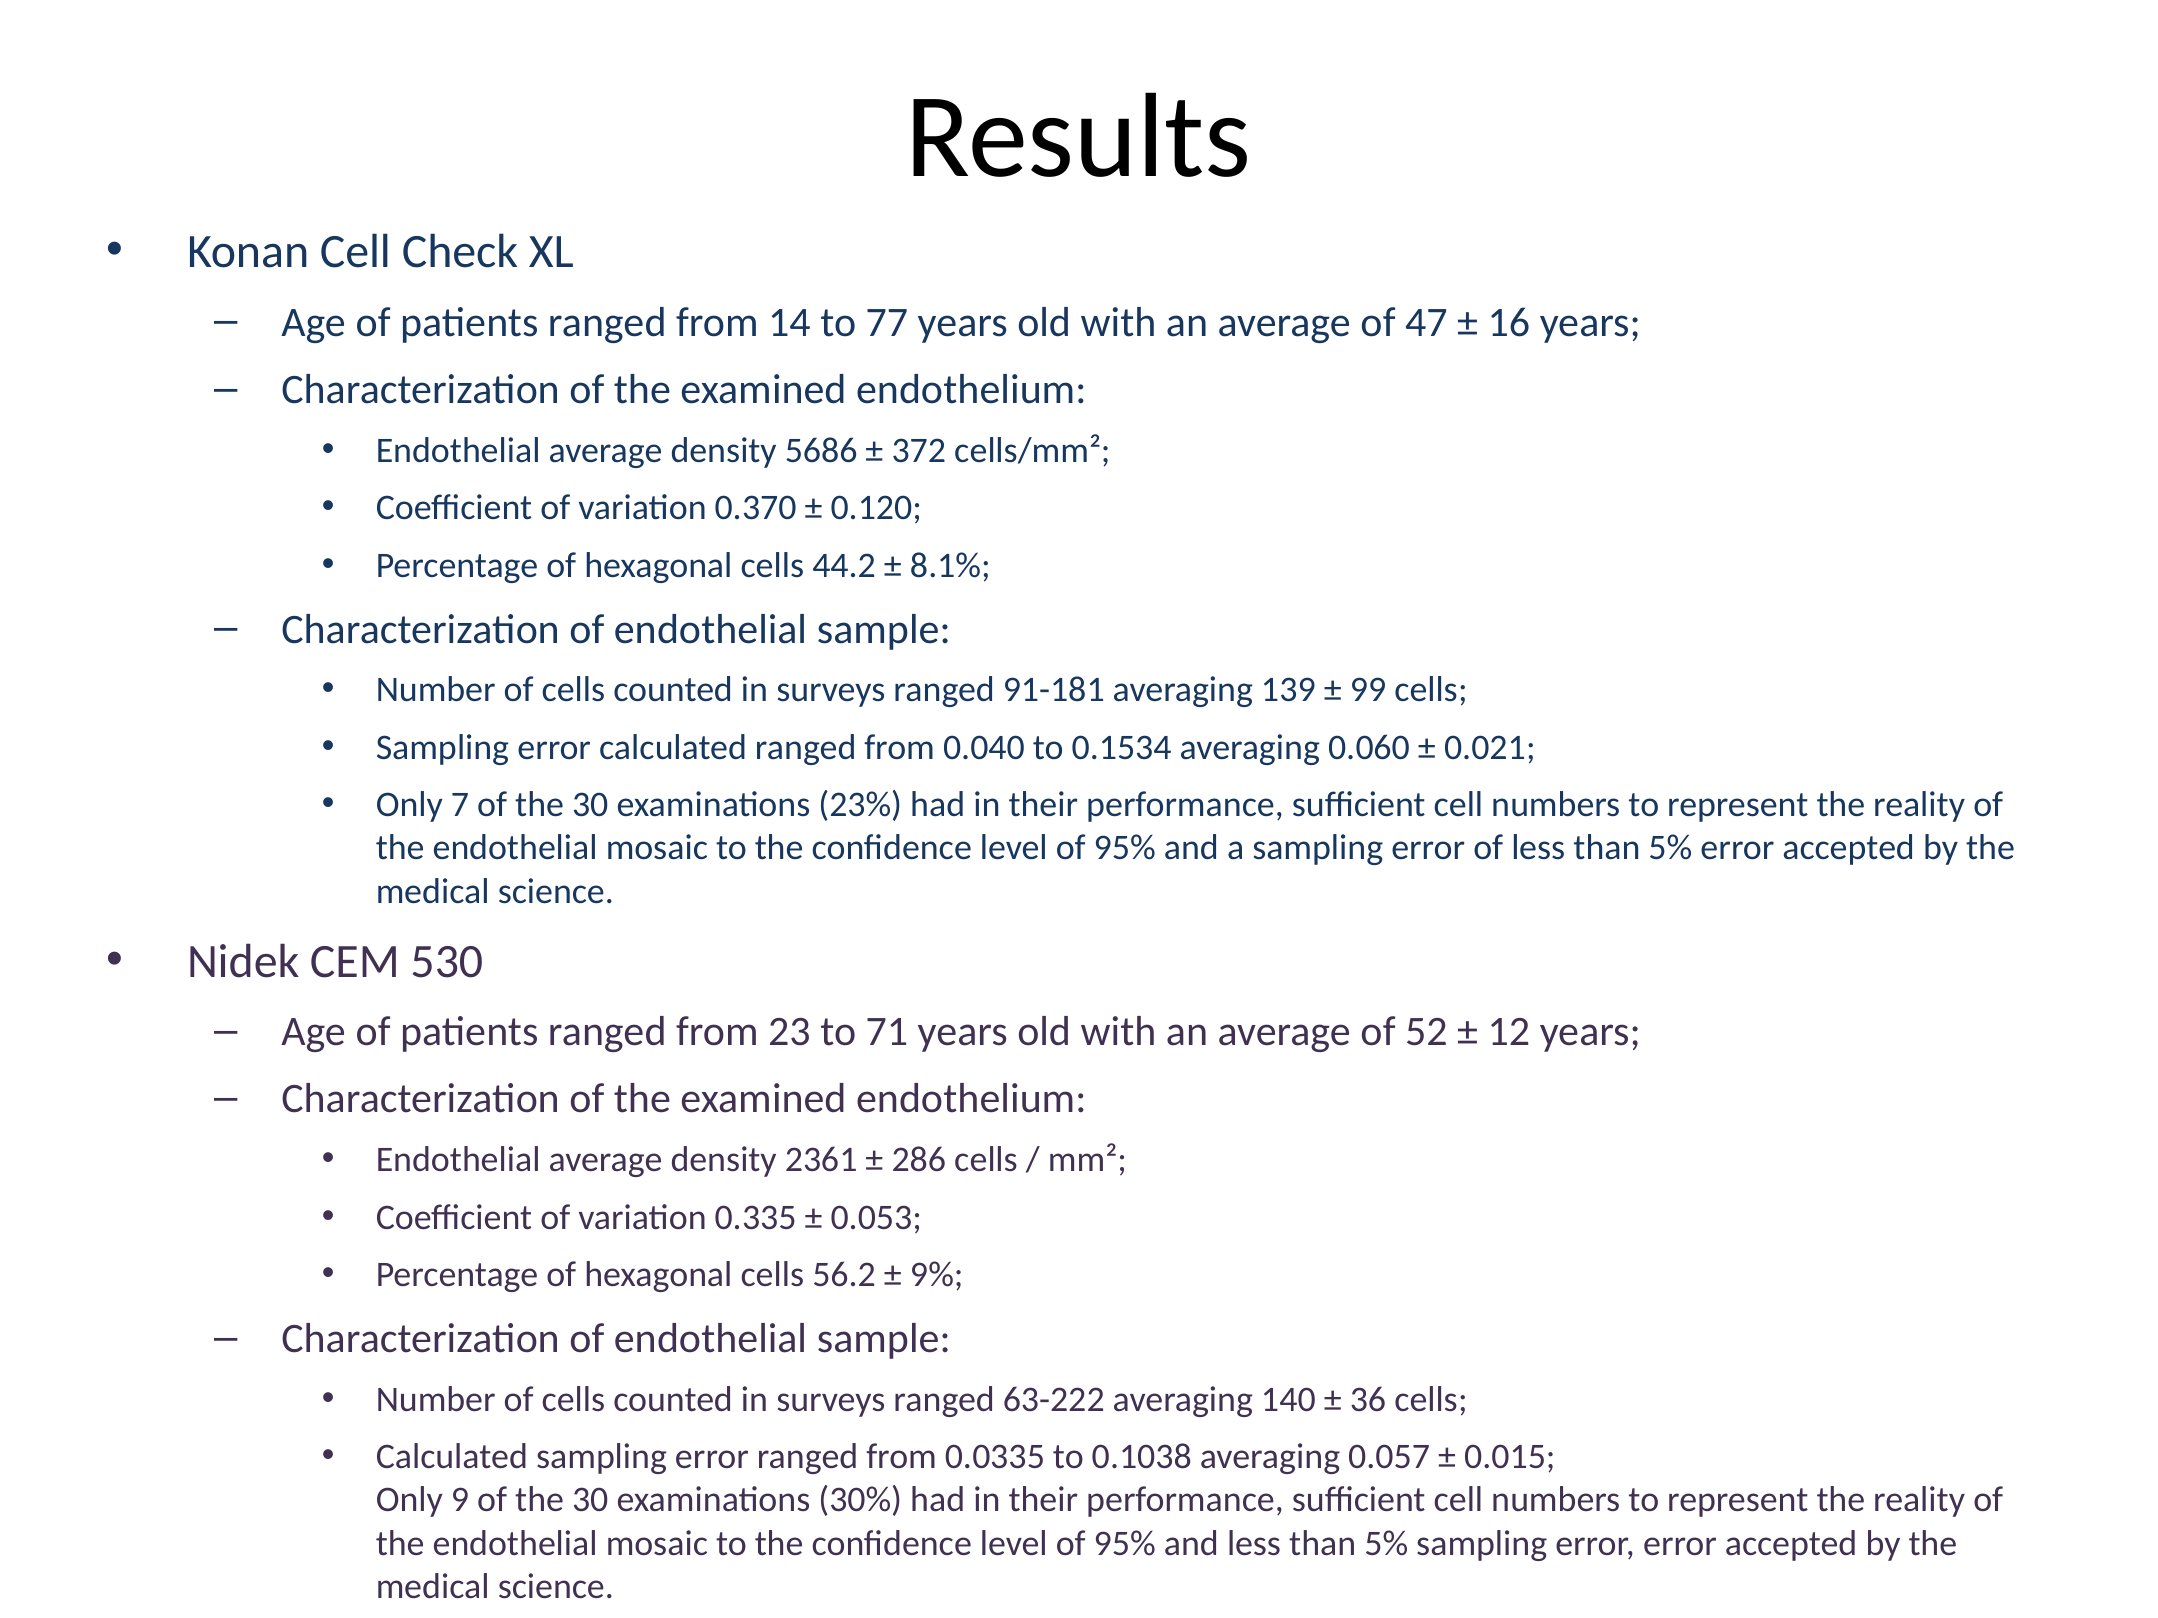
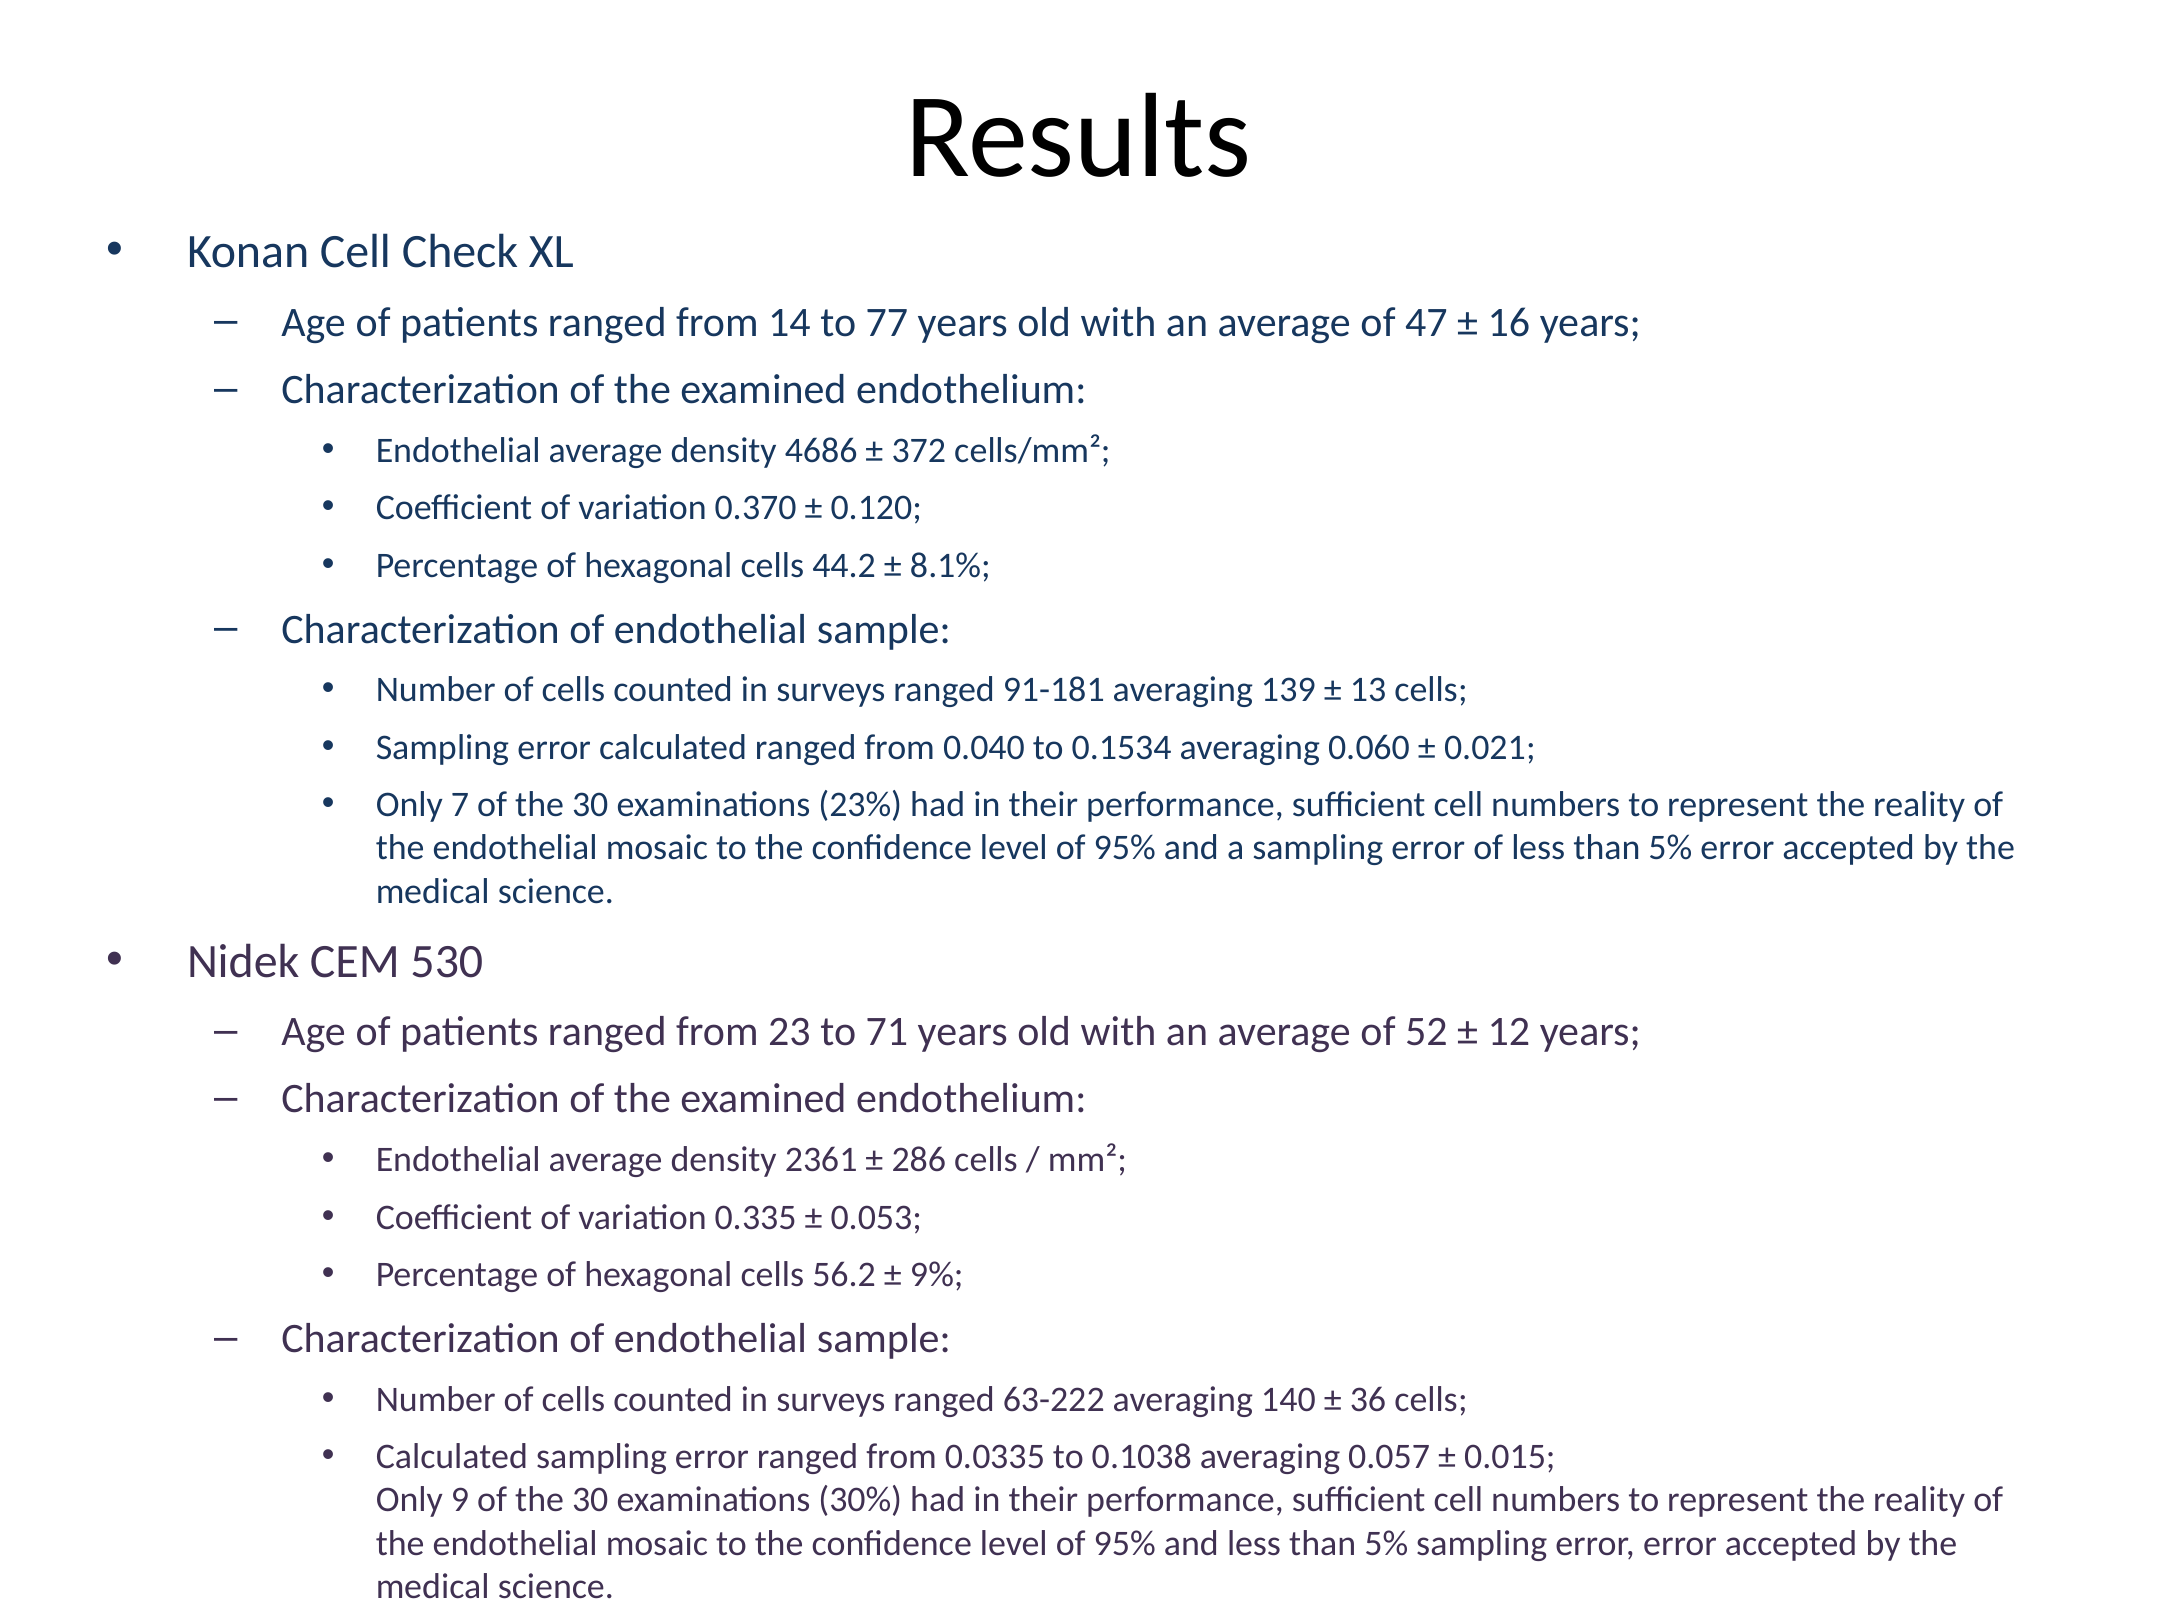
5686: 5686 -> 4686 (821, 450)
99: 99 -> 13 (1368, 690)
